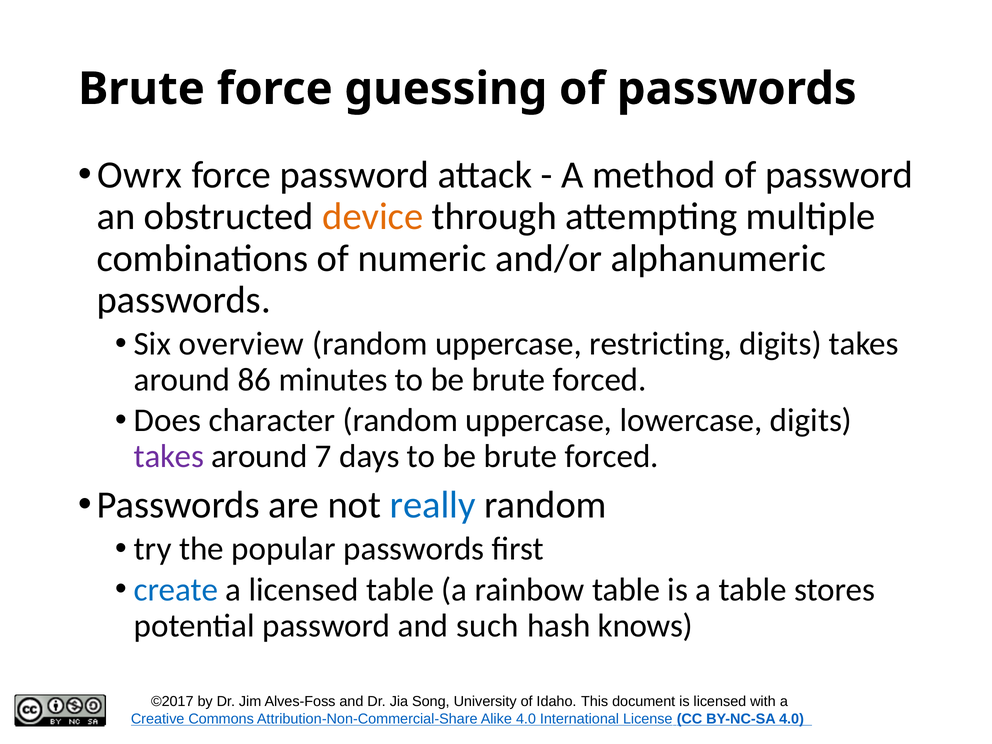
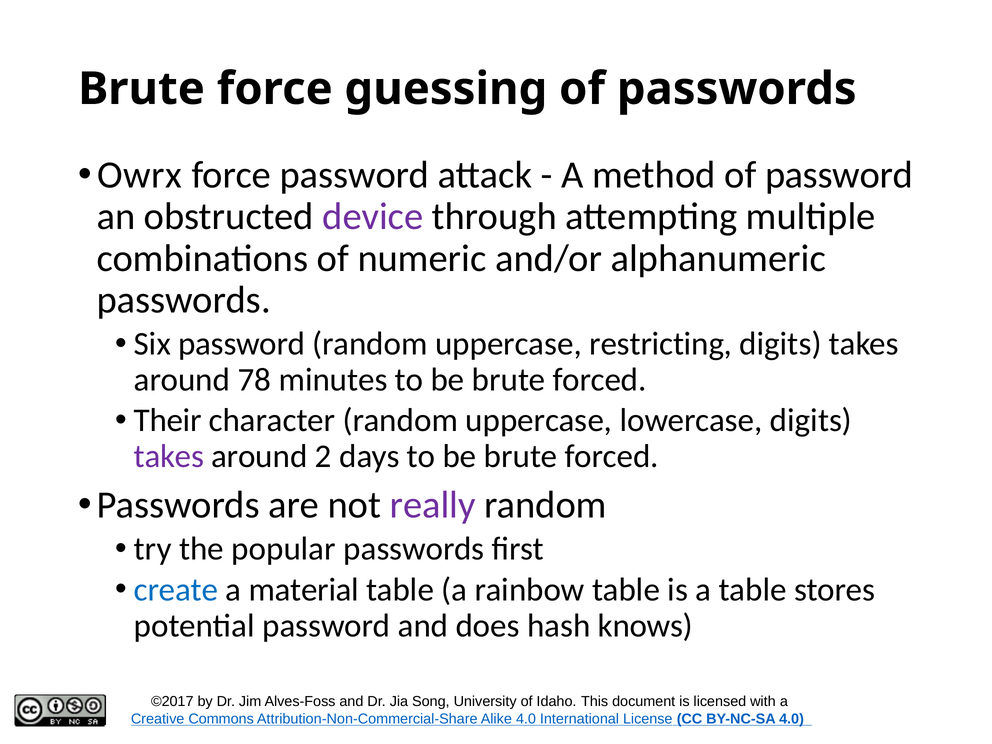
device colour: orange -> purple (373, 217)
Six overview: overview -> password (242, 344)
86: 86 -> 78 (254, 380)
Does: Does -> Their (168, 420)
7: 7 -> 2 (323, 456)
really colour: blue -> purple (433, 505)
a licensed: licensed -> material (304, 590)
such: such -> does (488, 626)
